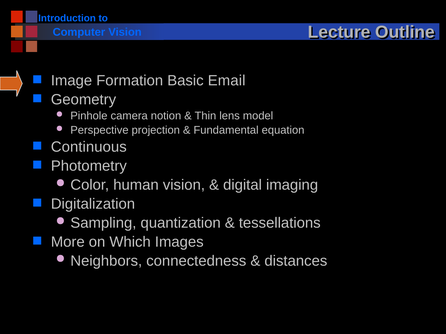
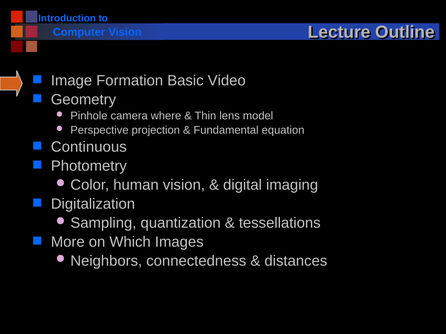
Email: Email -> Video (227, 81)
notion: notion -> where (166, 116)
